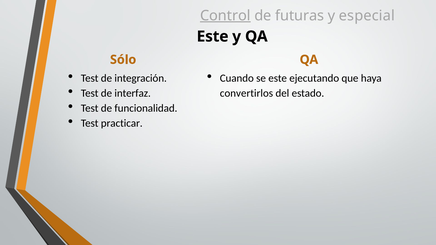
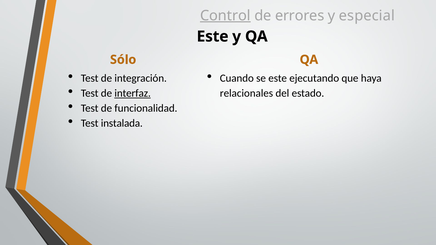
futuras: futuras -> errores (300, 16)
interfaz underline: none -> present (133, 93)
convertirlos: convertirlos -> relacionales (246, 93)
practicar: practicar -> instalada (122, 123)
